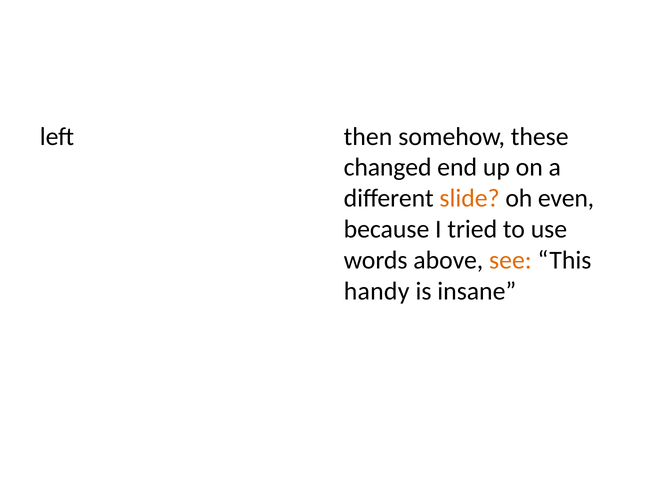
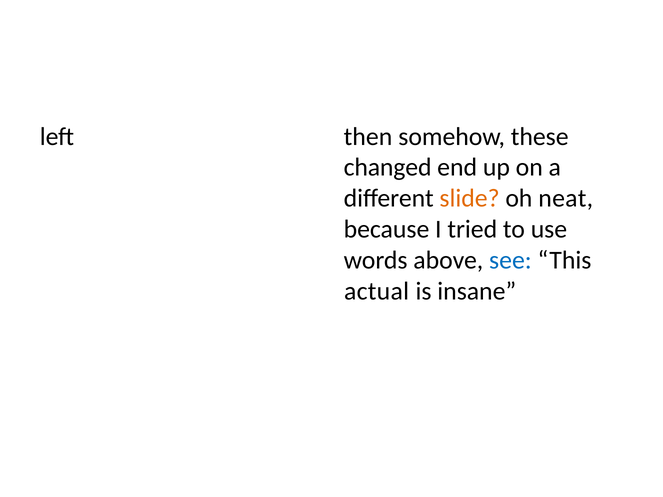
even: even -> neat (566, 199)
see colour: orange -> blue (510, 260)
handy: handy -> actual (377, 291)
